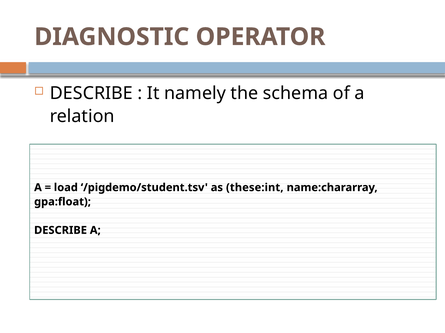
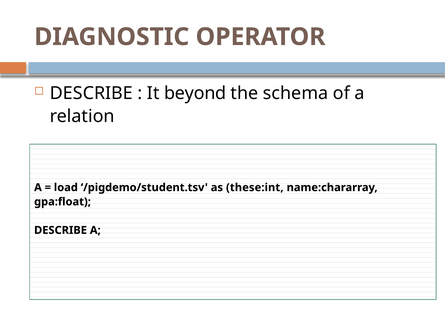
namely: namely -> beyond (195, 94)
